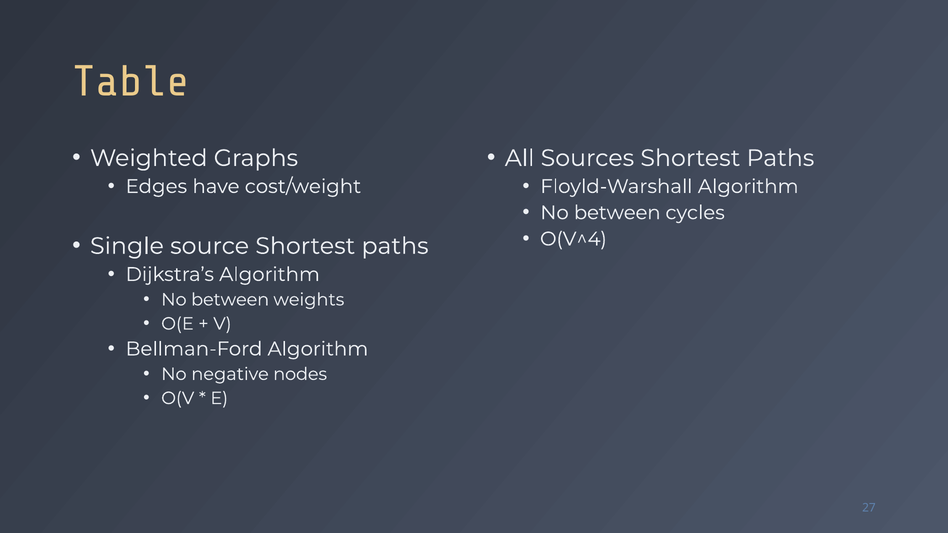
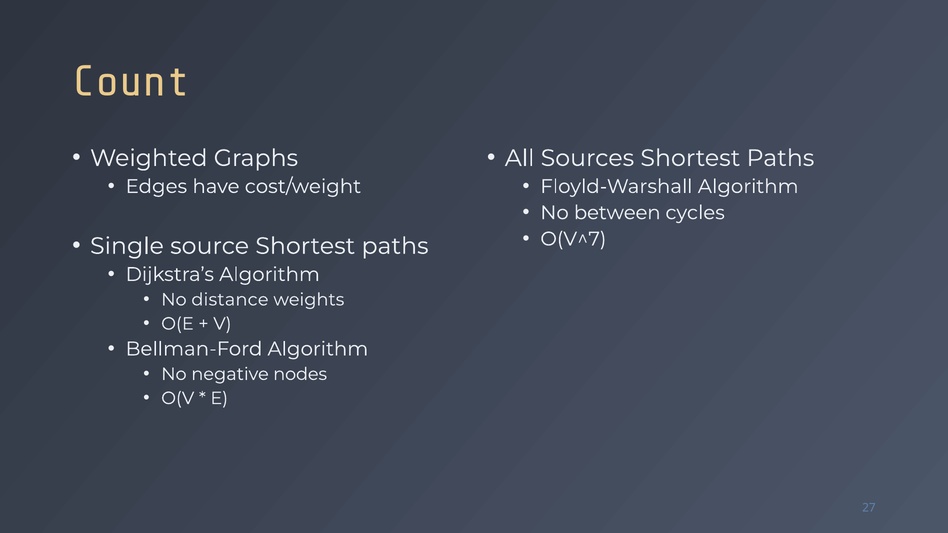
Table: Table -> Count (131, 82)
O(V^4: O(V^4 -> O(V^7 (573, 239)
between: between -> distance (230, 300)
